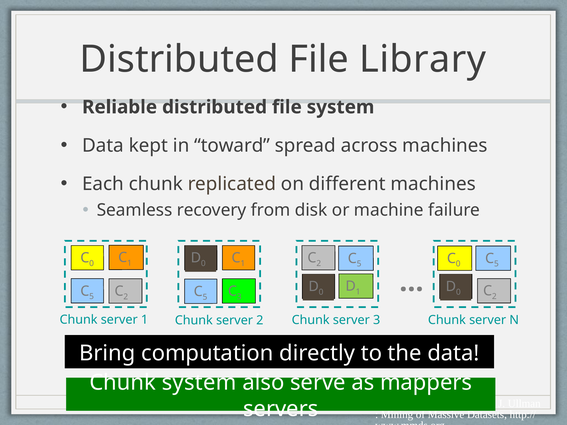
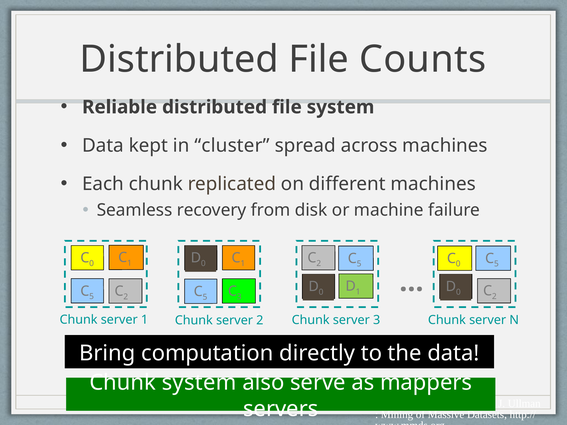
Library: Library -> Counts (423, 59)
toward: toward -> cluster (232, 146)
